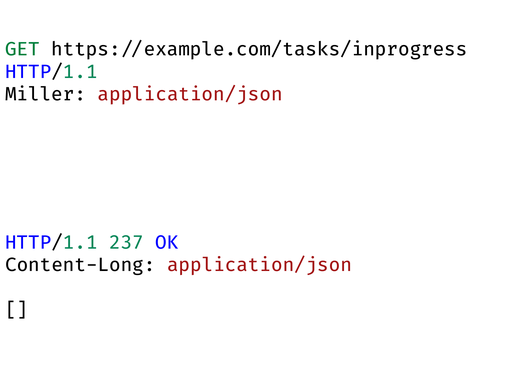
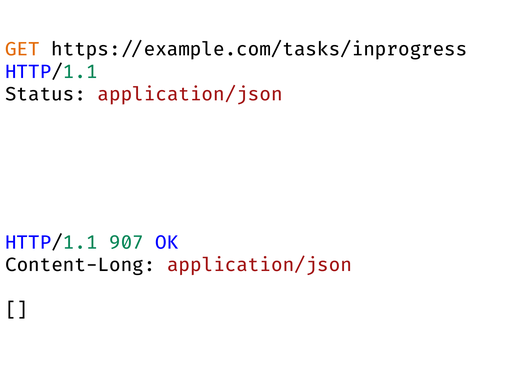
GET colour: green -> orange (22, 49)
Miller: Miller -> Status (46, 94)
237: 237 -> 907 (126, 243)
